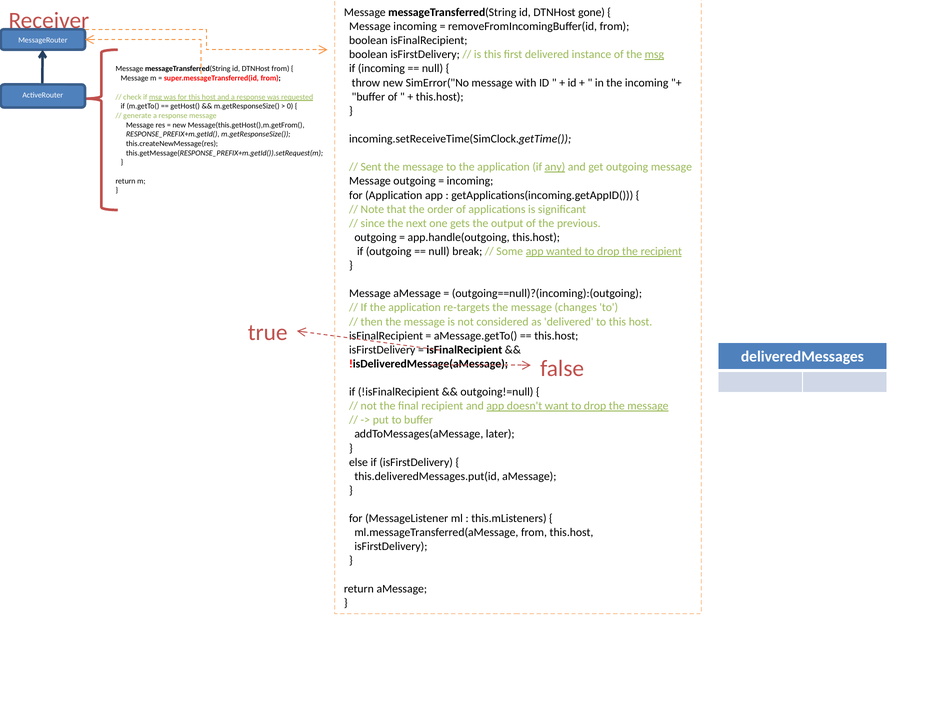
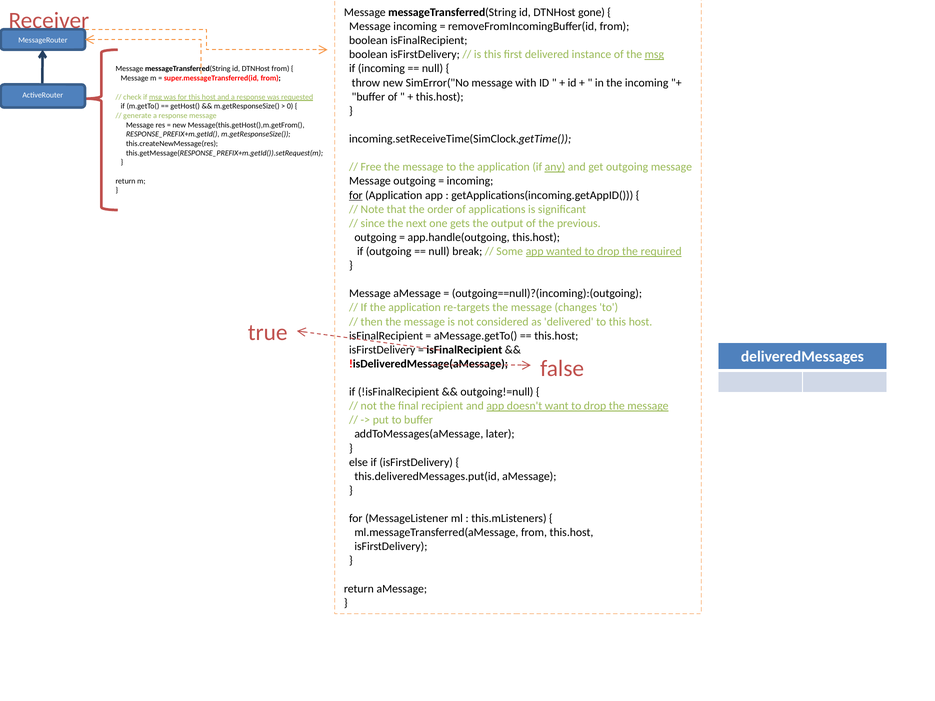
Sent: Sent -> Free (371, 167)
for underline: none -> present (356, 195)
the recipient: recipient -> required (661, 251)
